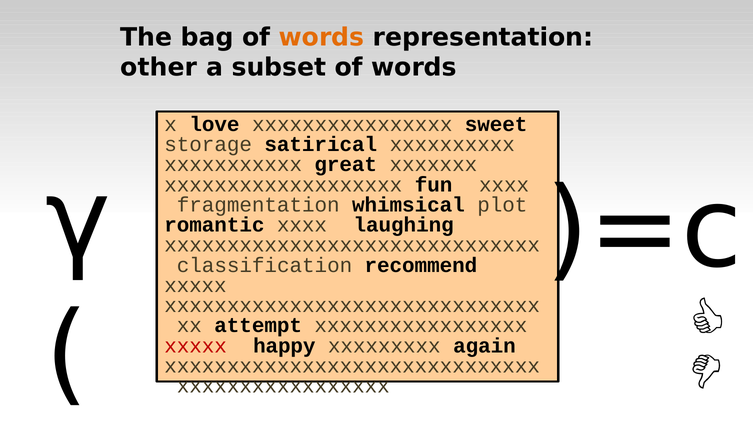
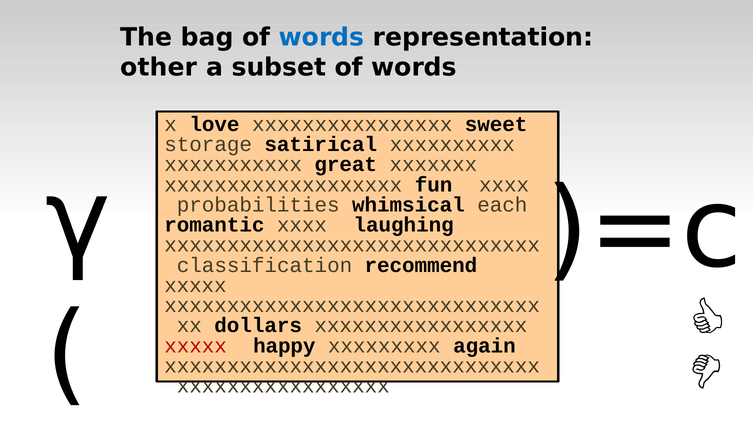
words colour: orange -> blue (322, 38)
fragmentation: fragmentation -> probabilities (258, 205)
plot: plot -> each (502, 205)
attempt: attempt -> dollars (258, 325)
